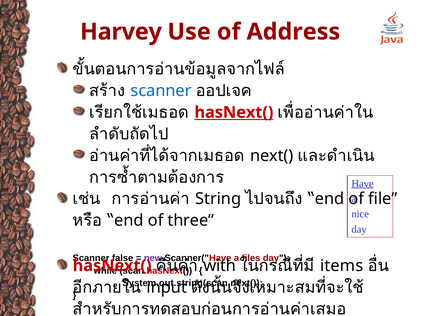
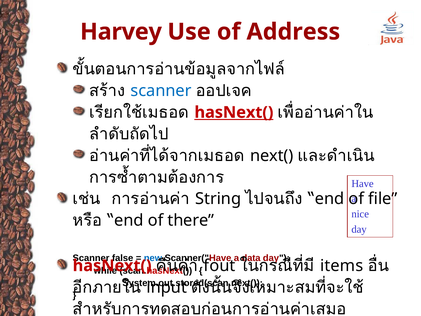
Have underline: present -> none (363, 183)
three: three -> there (191, 220)
new colour: purple -> blue (153, 258)
files: files -> data (251, 258)
with: with -> fout (220, 266)
System.out.string(scan.next(: System.out.string(scan.next( -> System.out.stored(scan.next( (193, 283)
